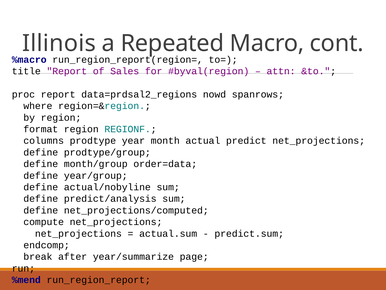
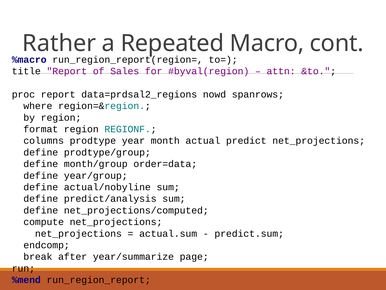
Illinois: Illinois -> Rather (59, 43)
